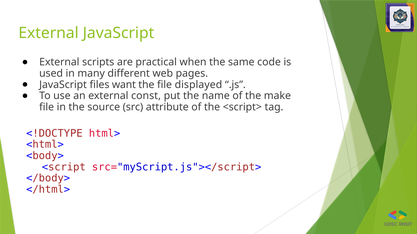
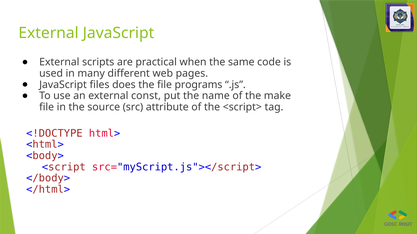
want: want -> does (124, 85)
displayed: displayed -> programs (199, 85)
